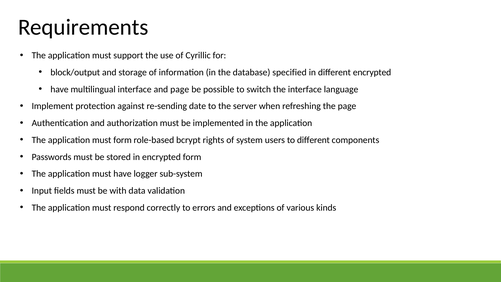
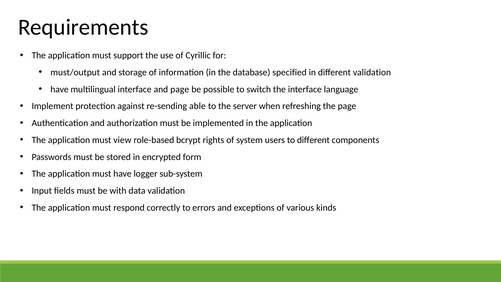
block/output: block/output -> must/output (75, 72)
different encrypted: encrypted -> validation (372, 72)
date: date -> able (197, 106)
must form: form -> view (122, 140)
